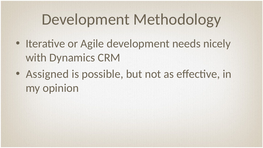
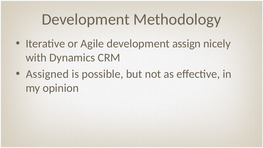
needs: needs -> assign (186, 44)
